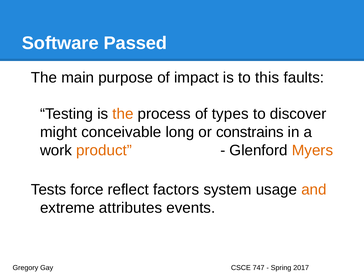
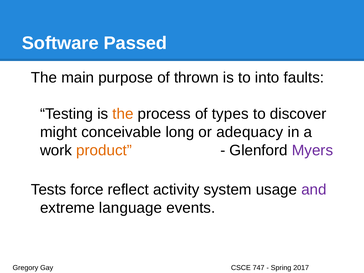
impact: impact -> thrown (196, 77)
this: this -> into (267, 77)
constrains: constrains -> adequacy (250, 132)
Myers colour: orange -> purple (312, 150)
factors: factors -> activity (176, 190)
and colour: orange -> purple (314, 190)
attributes: attributes -> language (131, 208)
